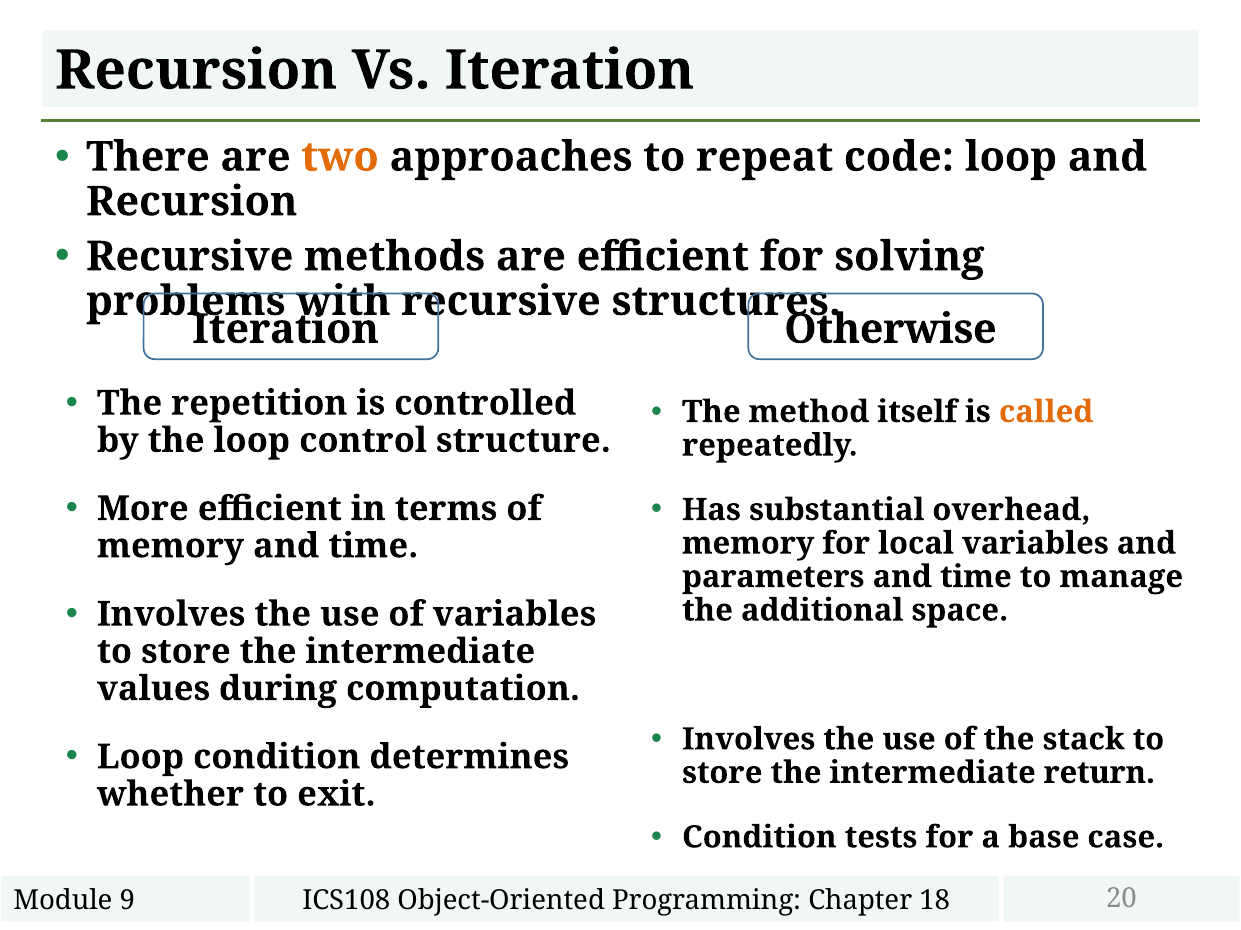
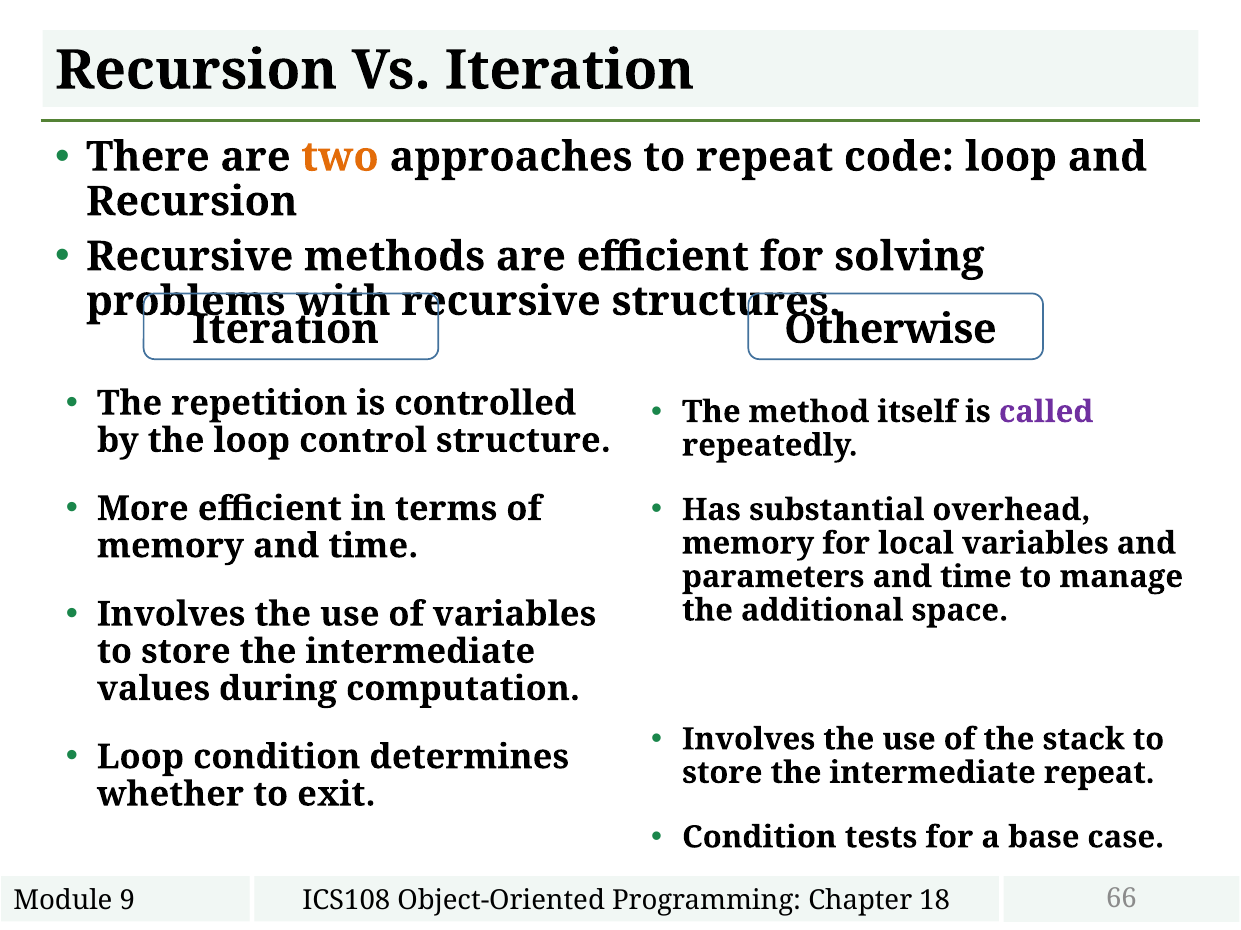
called colour: orange -> purple (1046, 412)
intermediate return: return -> repeat (1099, 773)
20: 20 -> 66 (1121, 900)
